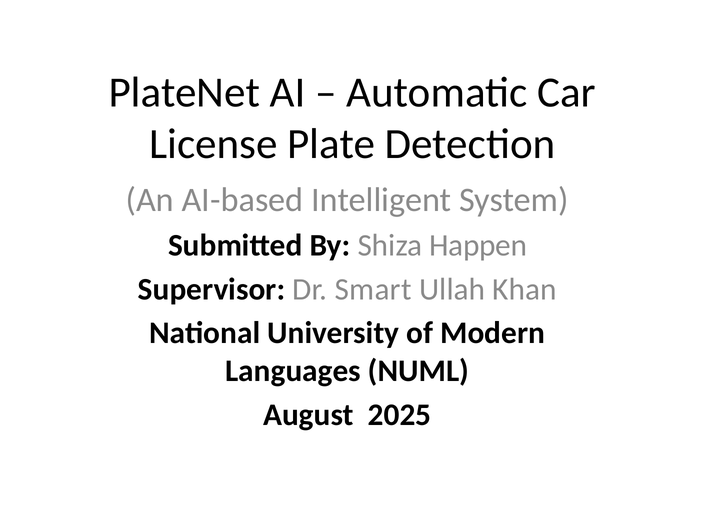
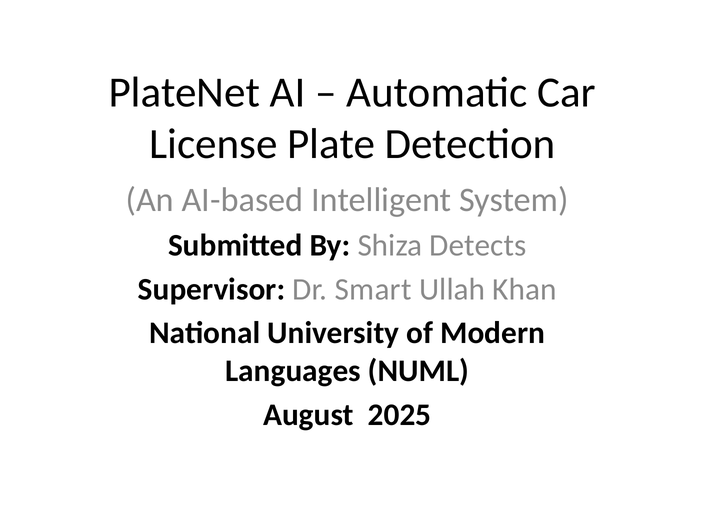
Happen: Happen -> Detects (478, 245)
